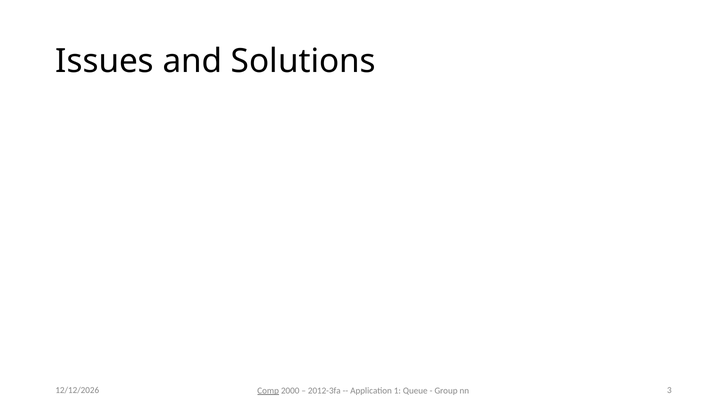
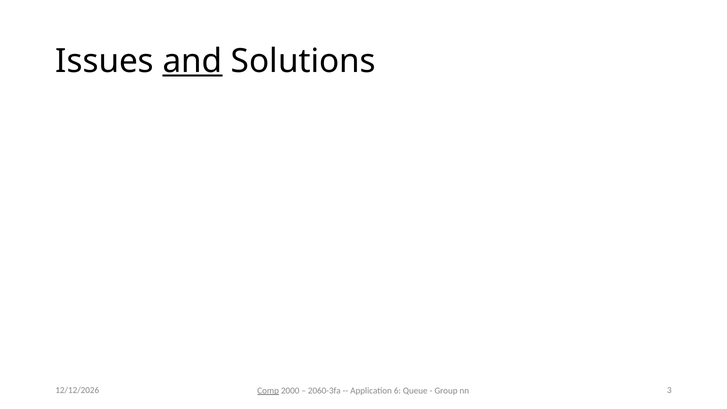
and underline: none -> present (192, 61)
2012-3fa: 2012-3fa -> 2060-3fa (324, 391)
1: 1 -> 6 (397, 391)
